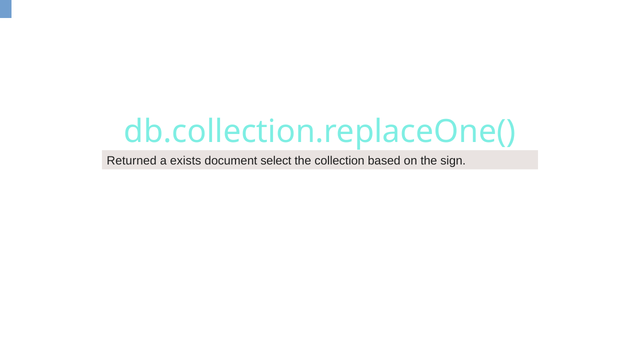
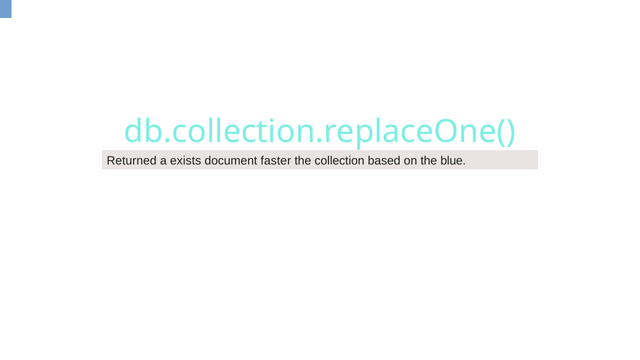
select: select -> faster (276, 161)
sign: sign -> blue (453, 161)
